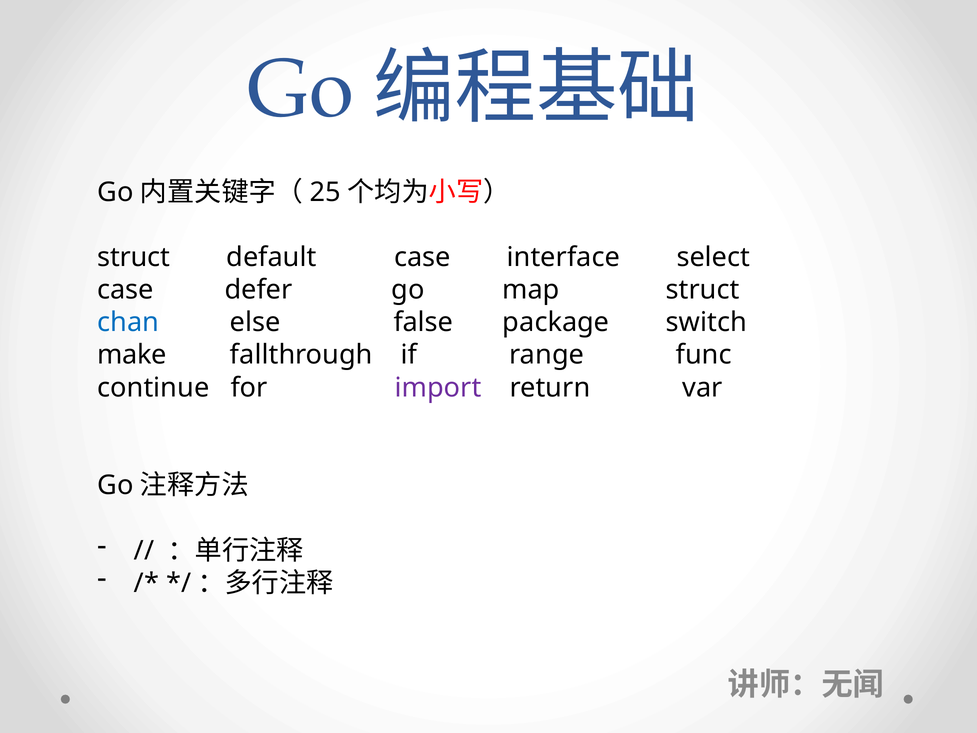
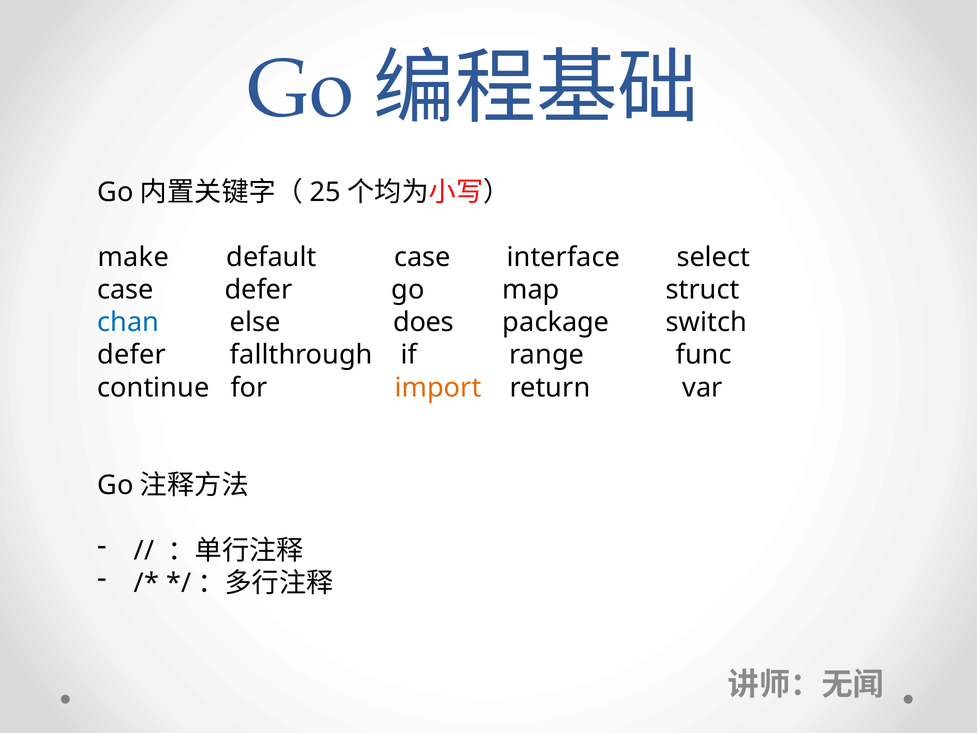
struct: struct -> make (133, 257)
false: false -> does (423, 322)
make: make -> defer (132, 355)
import colour: purple -> orange (438, 387)
